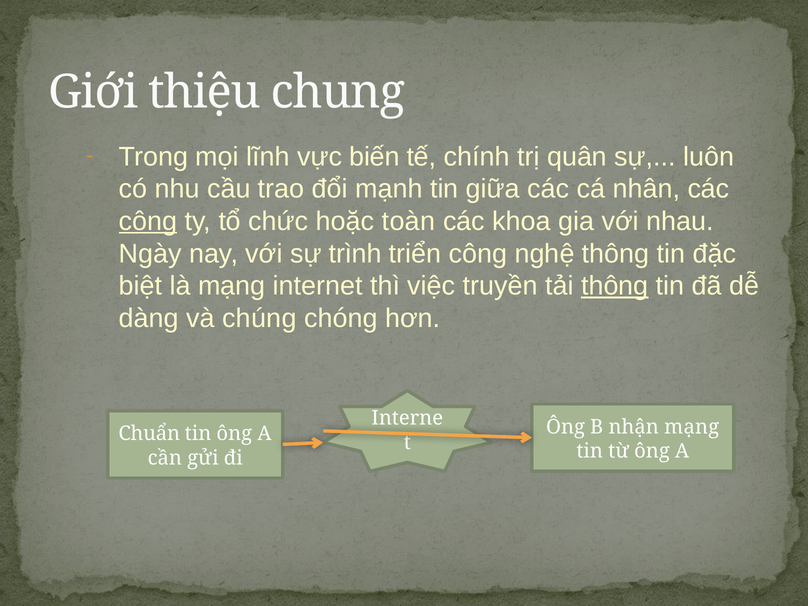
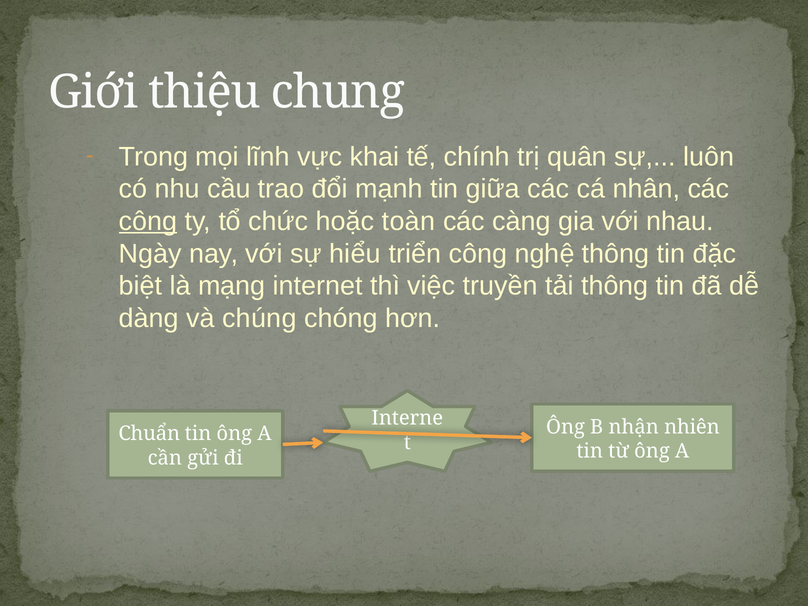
biến: biến -> khai (374, 157)
khoa: khoa -> càng (522, 221)
trình: trình -> hiểu (355, 254)
thông underline: present -> none (615, 286)
nhận mạng: mạng -> nhiên (692, 427)
